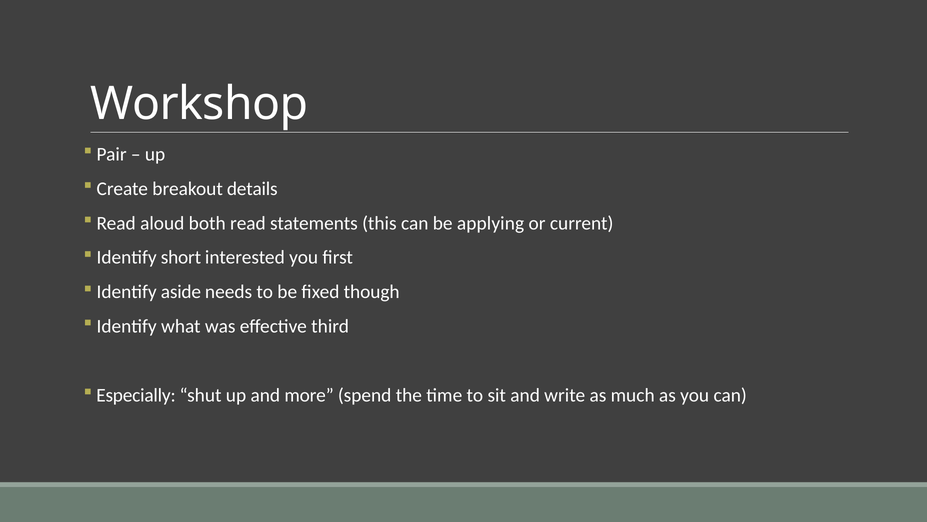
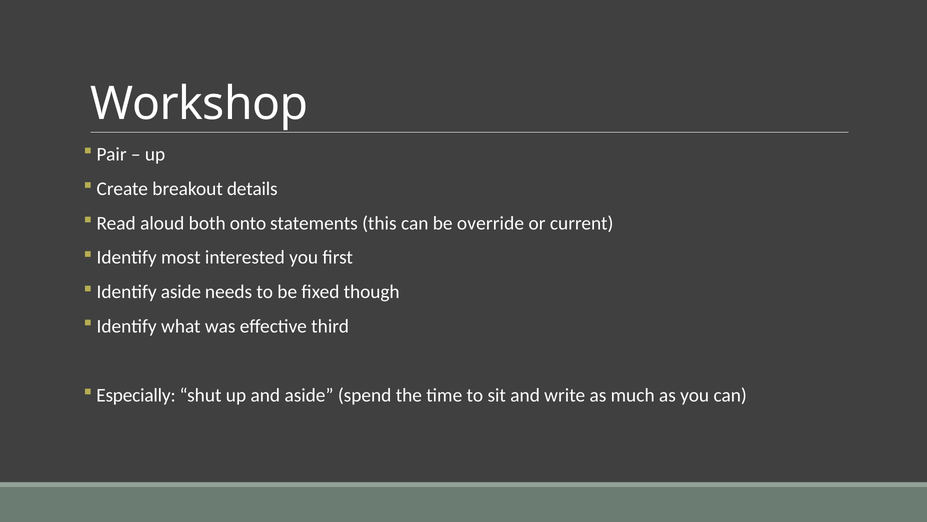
both read: read -> onto (248, 223)
applying: applying -> override (491, 223)
short: short -> most (181, 257)
and more: more -> aside (309, 395)
